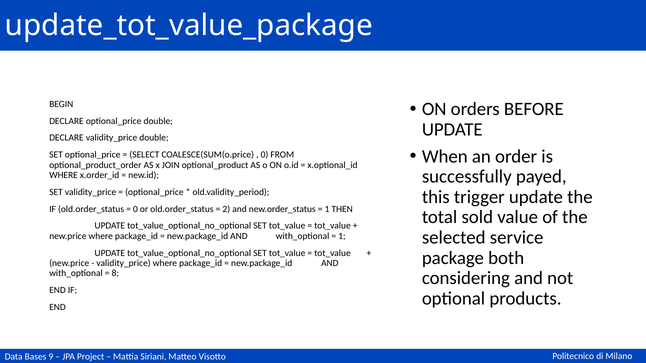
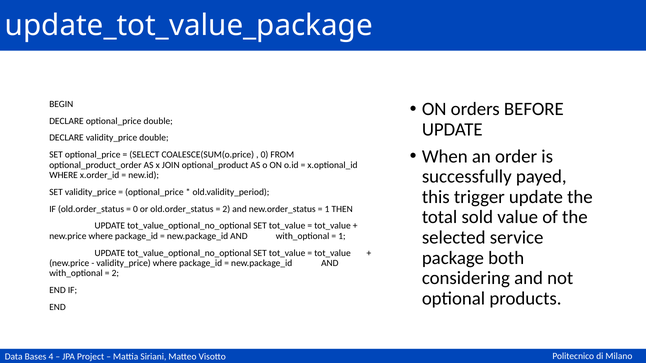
8: 8 -> 2 (115, 274)
9: 9 -> 4 (51, 357)
